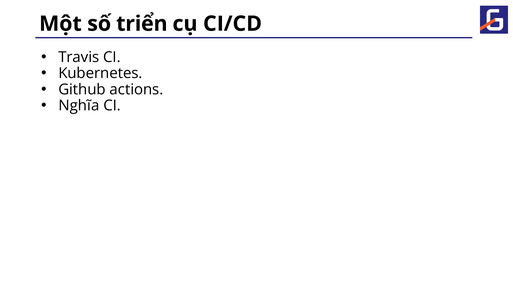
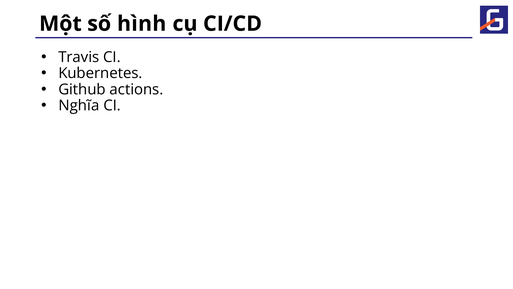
triển: triển -> hình (142, 24)
